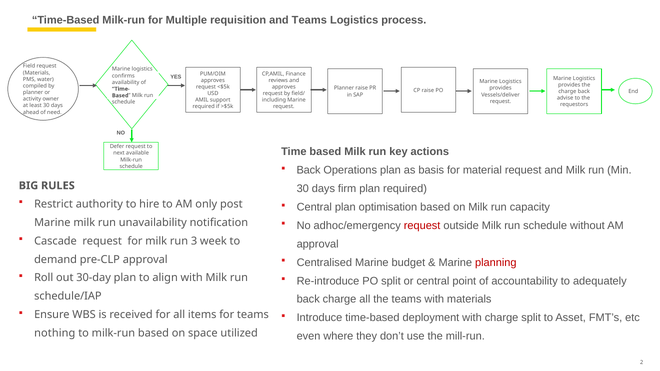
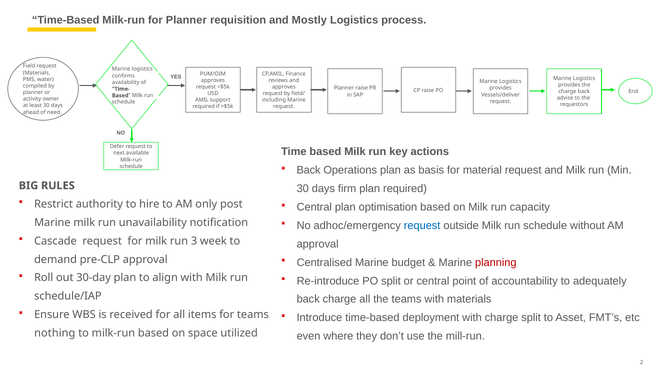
for Multiple: Multiple -> Planner (186, 20)
and Teams: Teams -> Mostly (309, 20)
request colour: red -> blue (422, 226)
